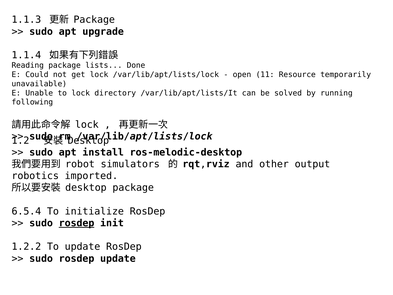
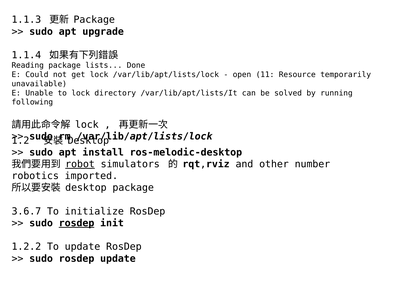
robot underline: none -> present (80, 164)
output: output -> number (312, 164)
6.5.4: 6.5.4 -> 3.6.7 (26, 211)
